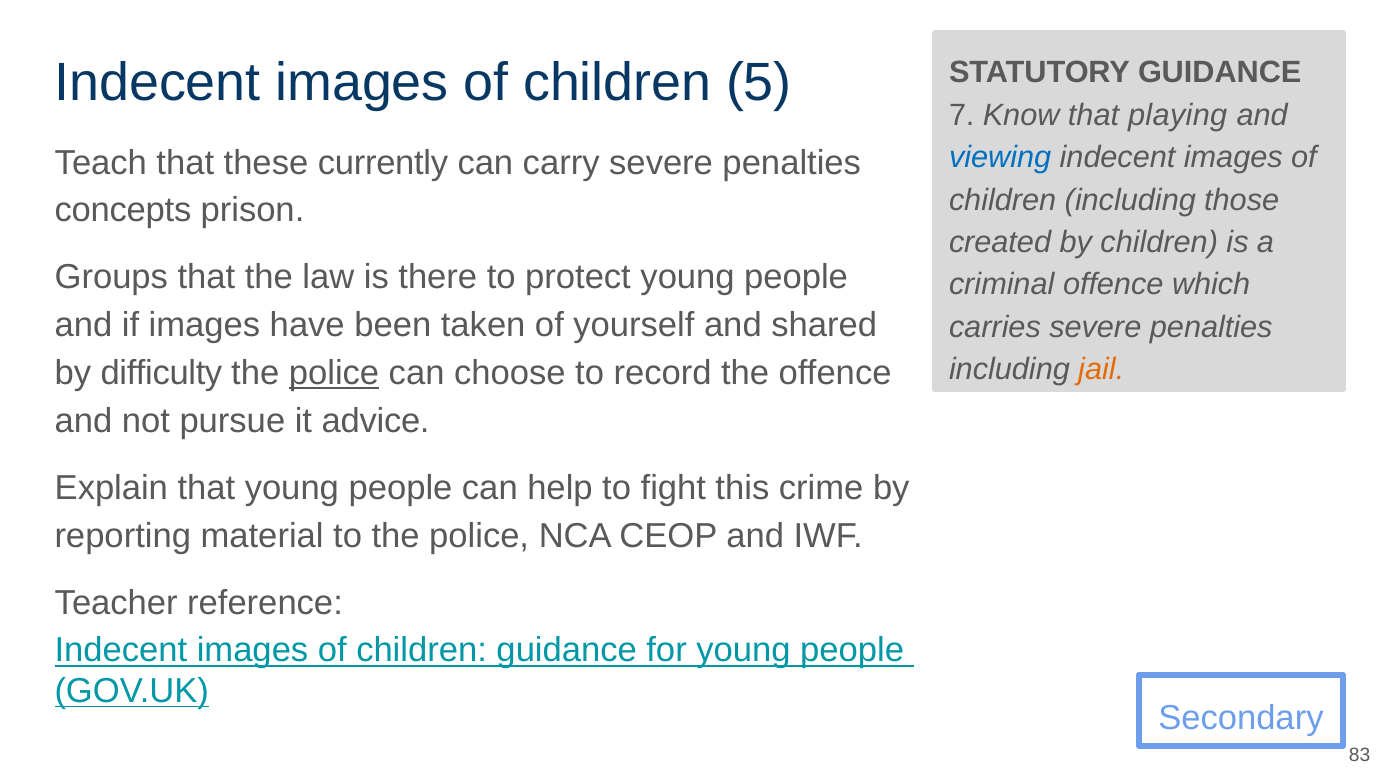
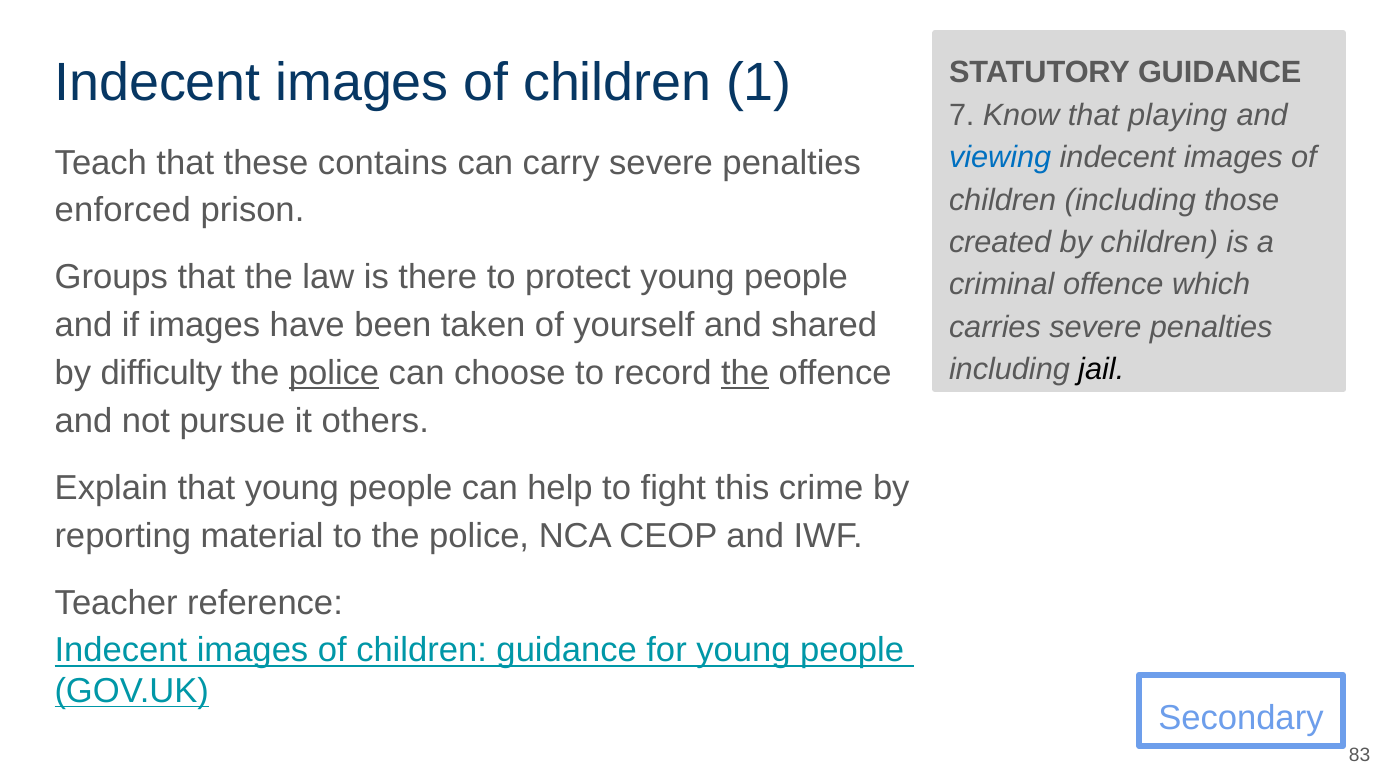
5: 5 -> 1 (759, 83)
currently: currently -> contains (383, 163)
concepts: concepts -> enforced (123, 210)
jail colour: orange -> black (1101, 369)
the underline: none -> present (745, 373)
advice: advice -> others (375, 421)
